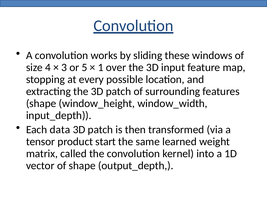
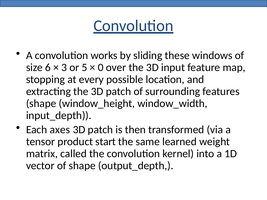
4: 4 -> 6 (48, 68)
1: 1 -> 0 (101, 68)
data: data -> axes (60, 130)
